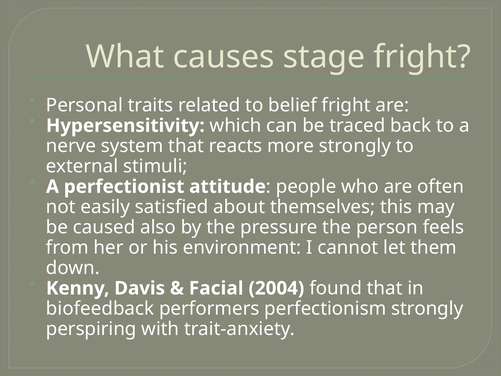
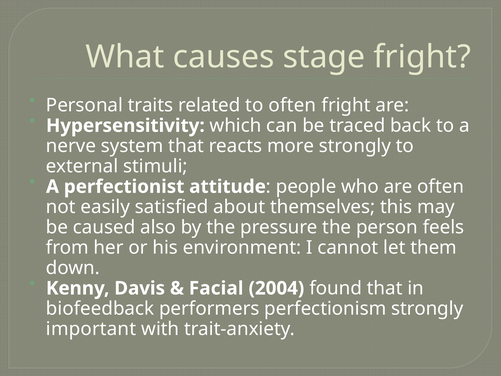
to belief: belief -> often (292, 105)
perspiring: perspiring -> important (91, 329)
